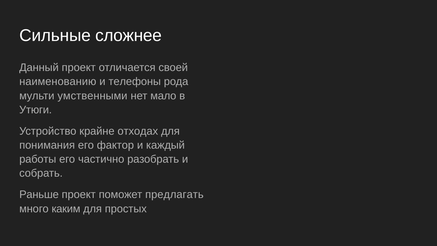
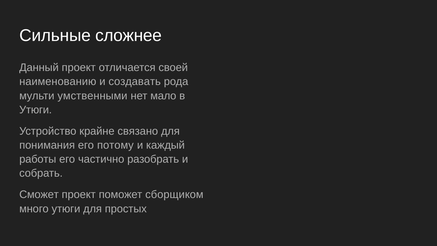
телефоны: телефоны -> создавать (135, 82)
отходах: отходах -> связано (138, 131)
фактор: фактор -> потому (115, 145)
Раньше: Раньше -> Сможет (39, 195)
предлагать: предлагать -> сборщиком (174, 195)
много каким: каким -> утюги (66, 209)
